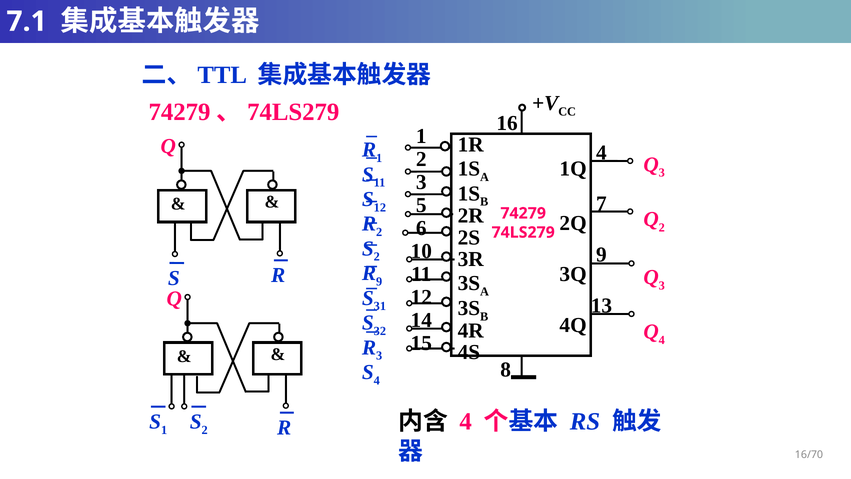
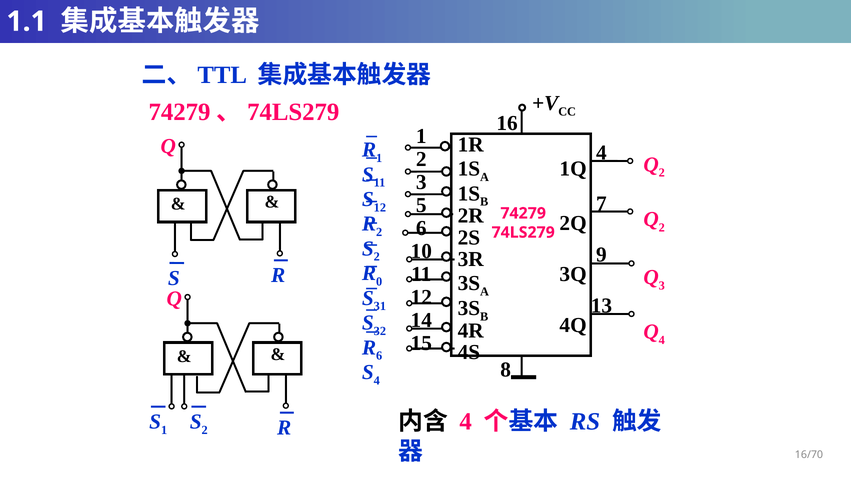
7.1: 7.1 -> 1.1 (27, 21)
3: 3 -> 2 (662, 173)
9: 9 -> 0 (379, 281)
R 3: 3 -> 6 (379, 356)
